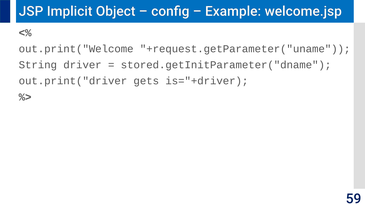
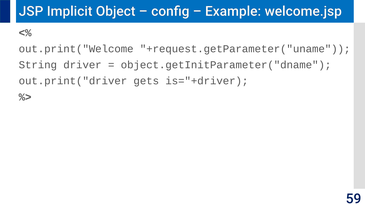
stored.getInitParameter("dname: stored.getInitParameter("dname -> object.getInitParameter("dname (226, 65)
